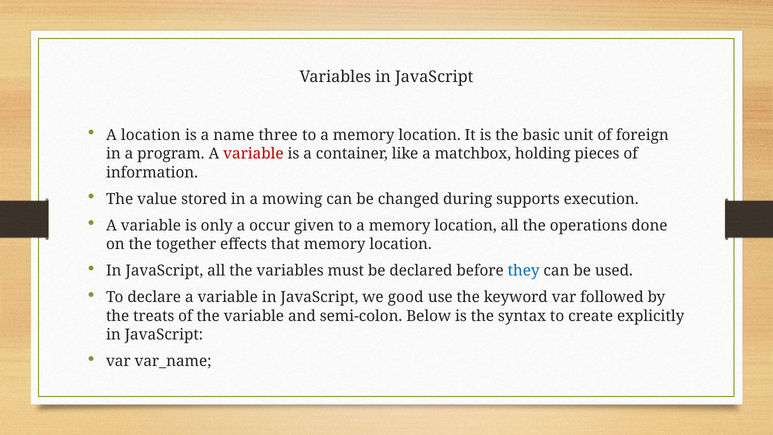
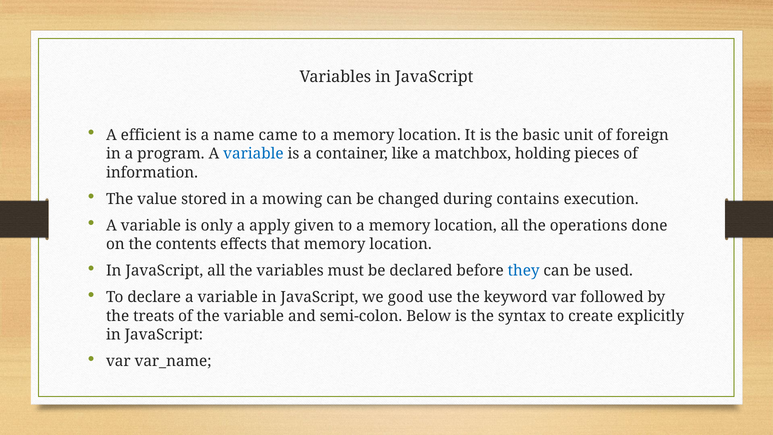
A location: location -> efficient (151, 135)
three: three -> came (278, 135)
variable colour: red -> blue (253, 154)
supports: supports -> contains (528, 199)
occur: occur -> apply (270, 225)
together: together -> contents (186, 244)
